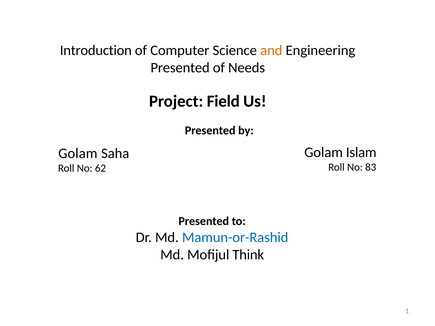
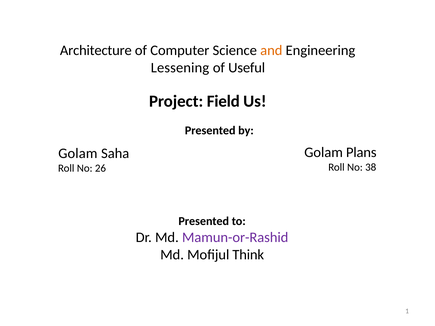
Introduction: Introduction -> Architecture (96, 50)
Presented: Presented -> Lessening (180, 68)
Needs: Needs -> Useful (247, 68)
Islam: Islam -> Plans (361, 153)
83: 83 -> 38 (371, 168)
62: 62 -> 26 (100, 169)
Mamun-or-Rashid colour: blue -> purple (235, 237)
